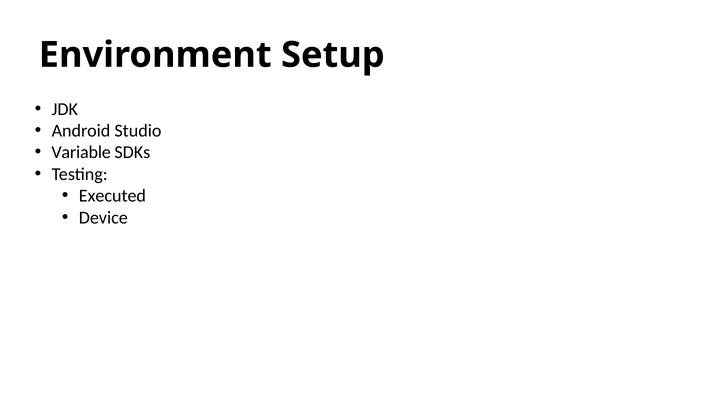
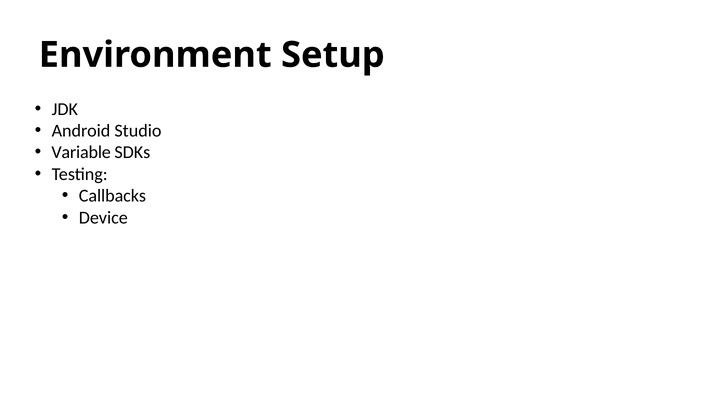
Executed: Executed -> Callbacks (112, 196)
